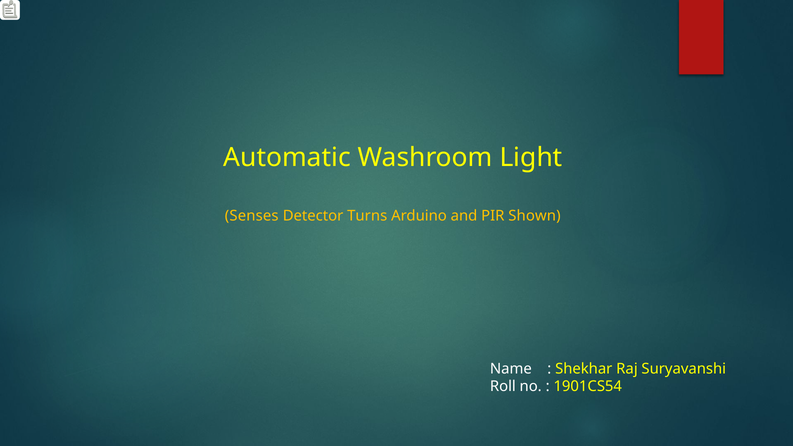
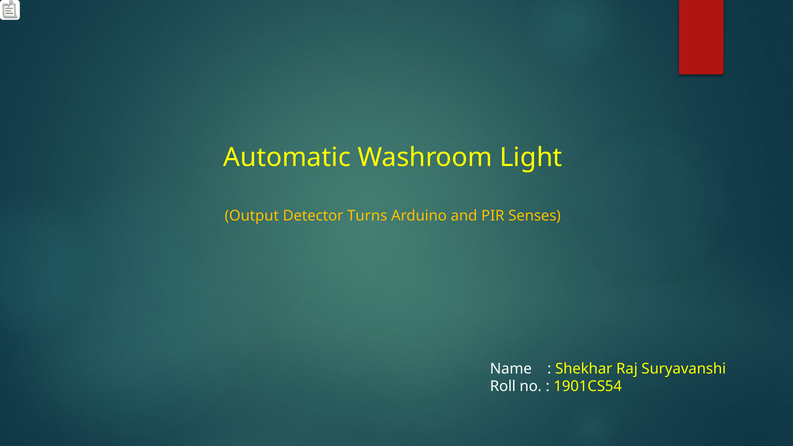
Senses: Senses -> Output (252, 216)
Shown: Shown -> Senses (535, 216)
